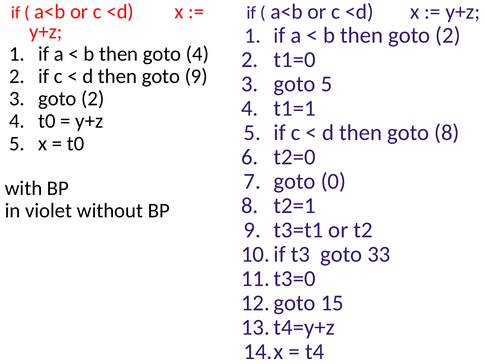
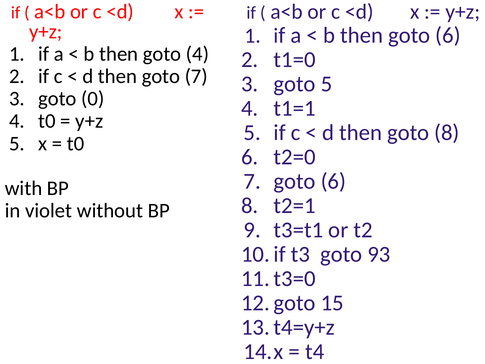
then goto 2: 2 -> 6 (448, 35)
goto 9: 9 -> 7 (196, 76)
2: 2 -> 0 (93, 99)
0: 0 -> 6 (333, 181)
33: 33 -> 93 (379, 254)
